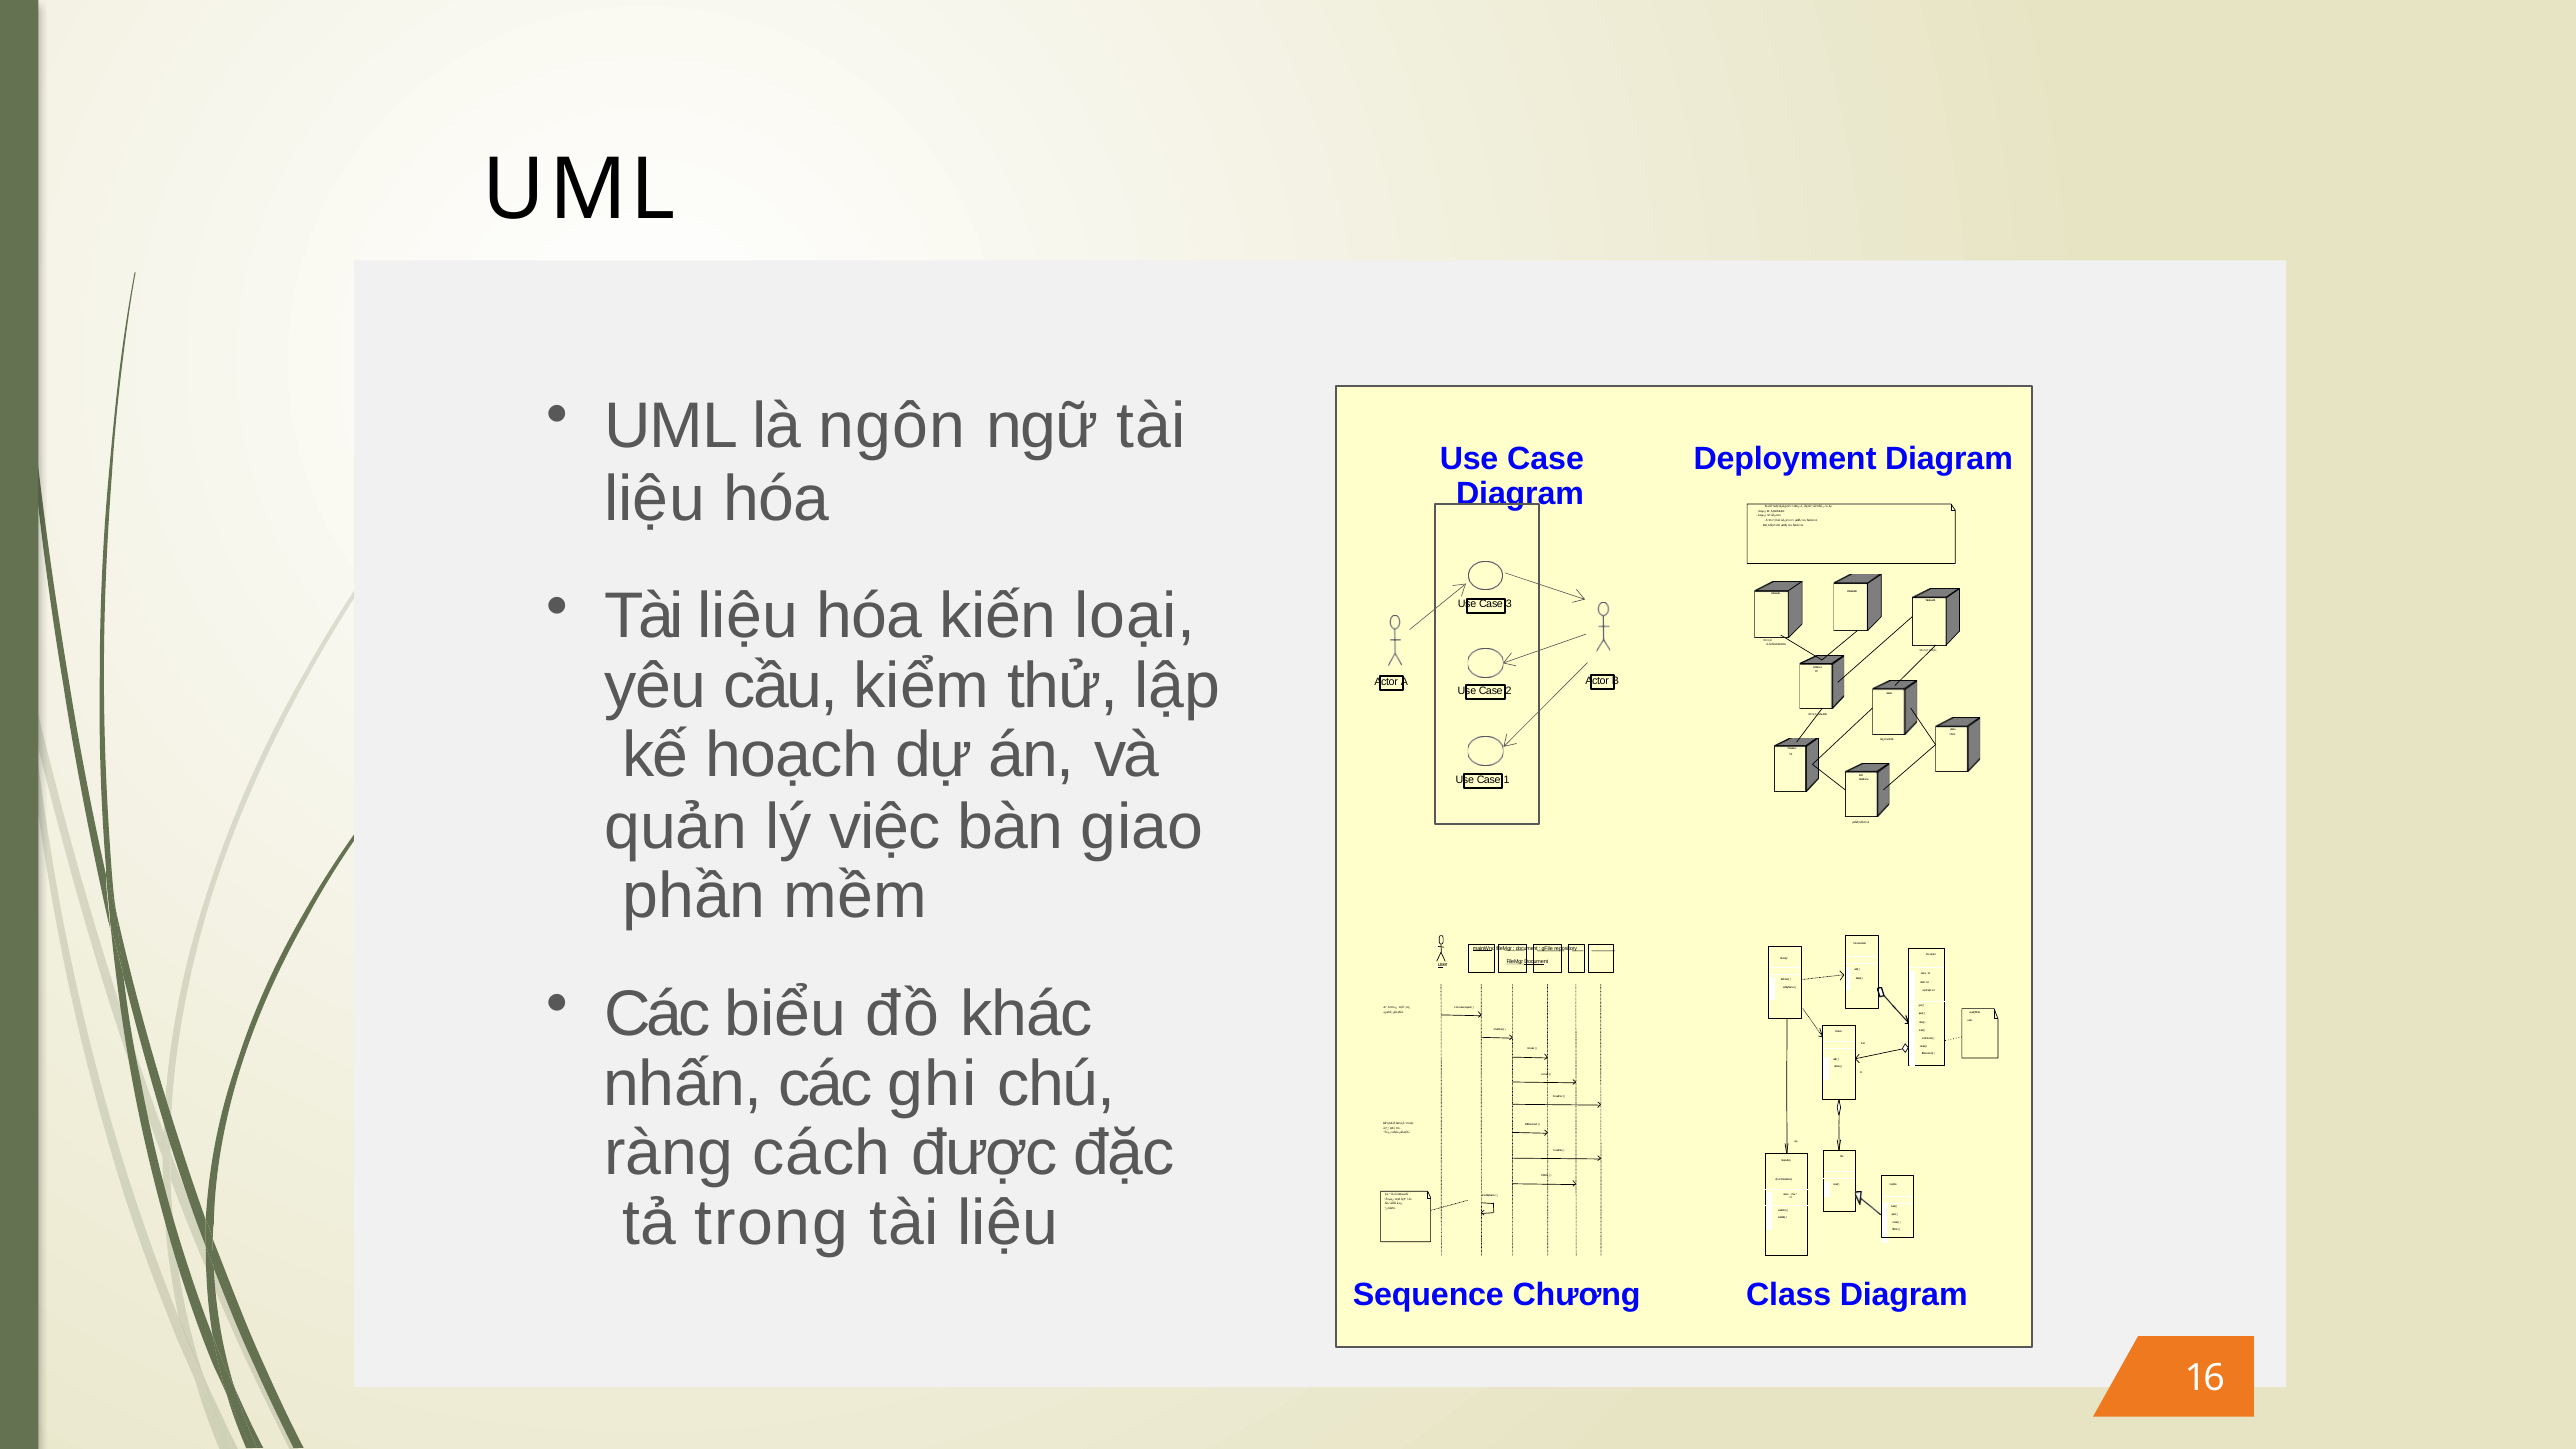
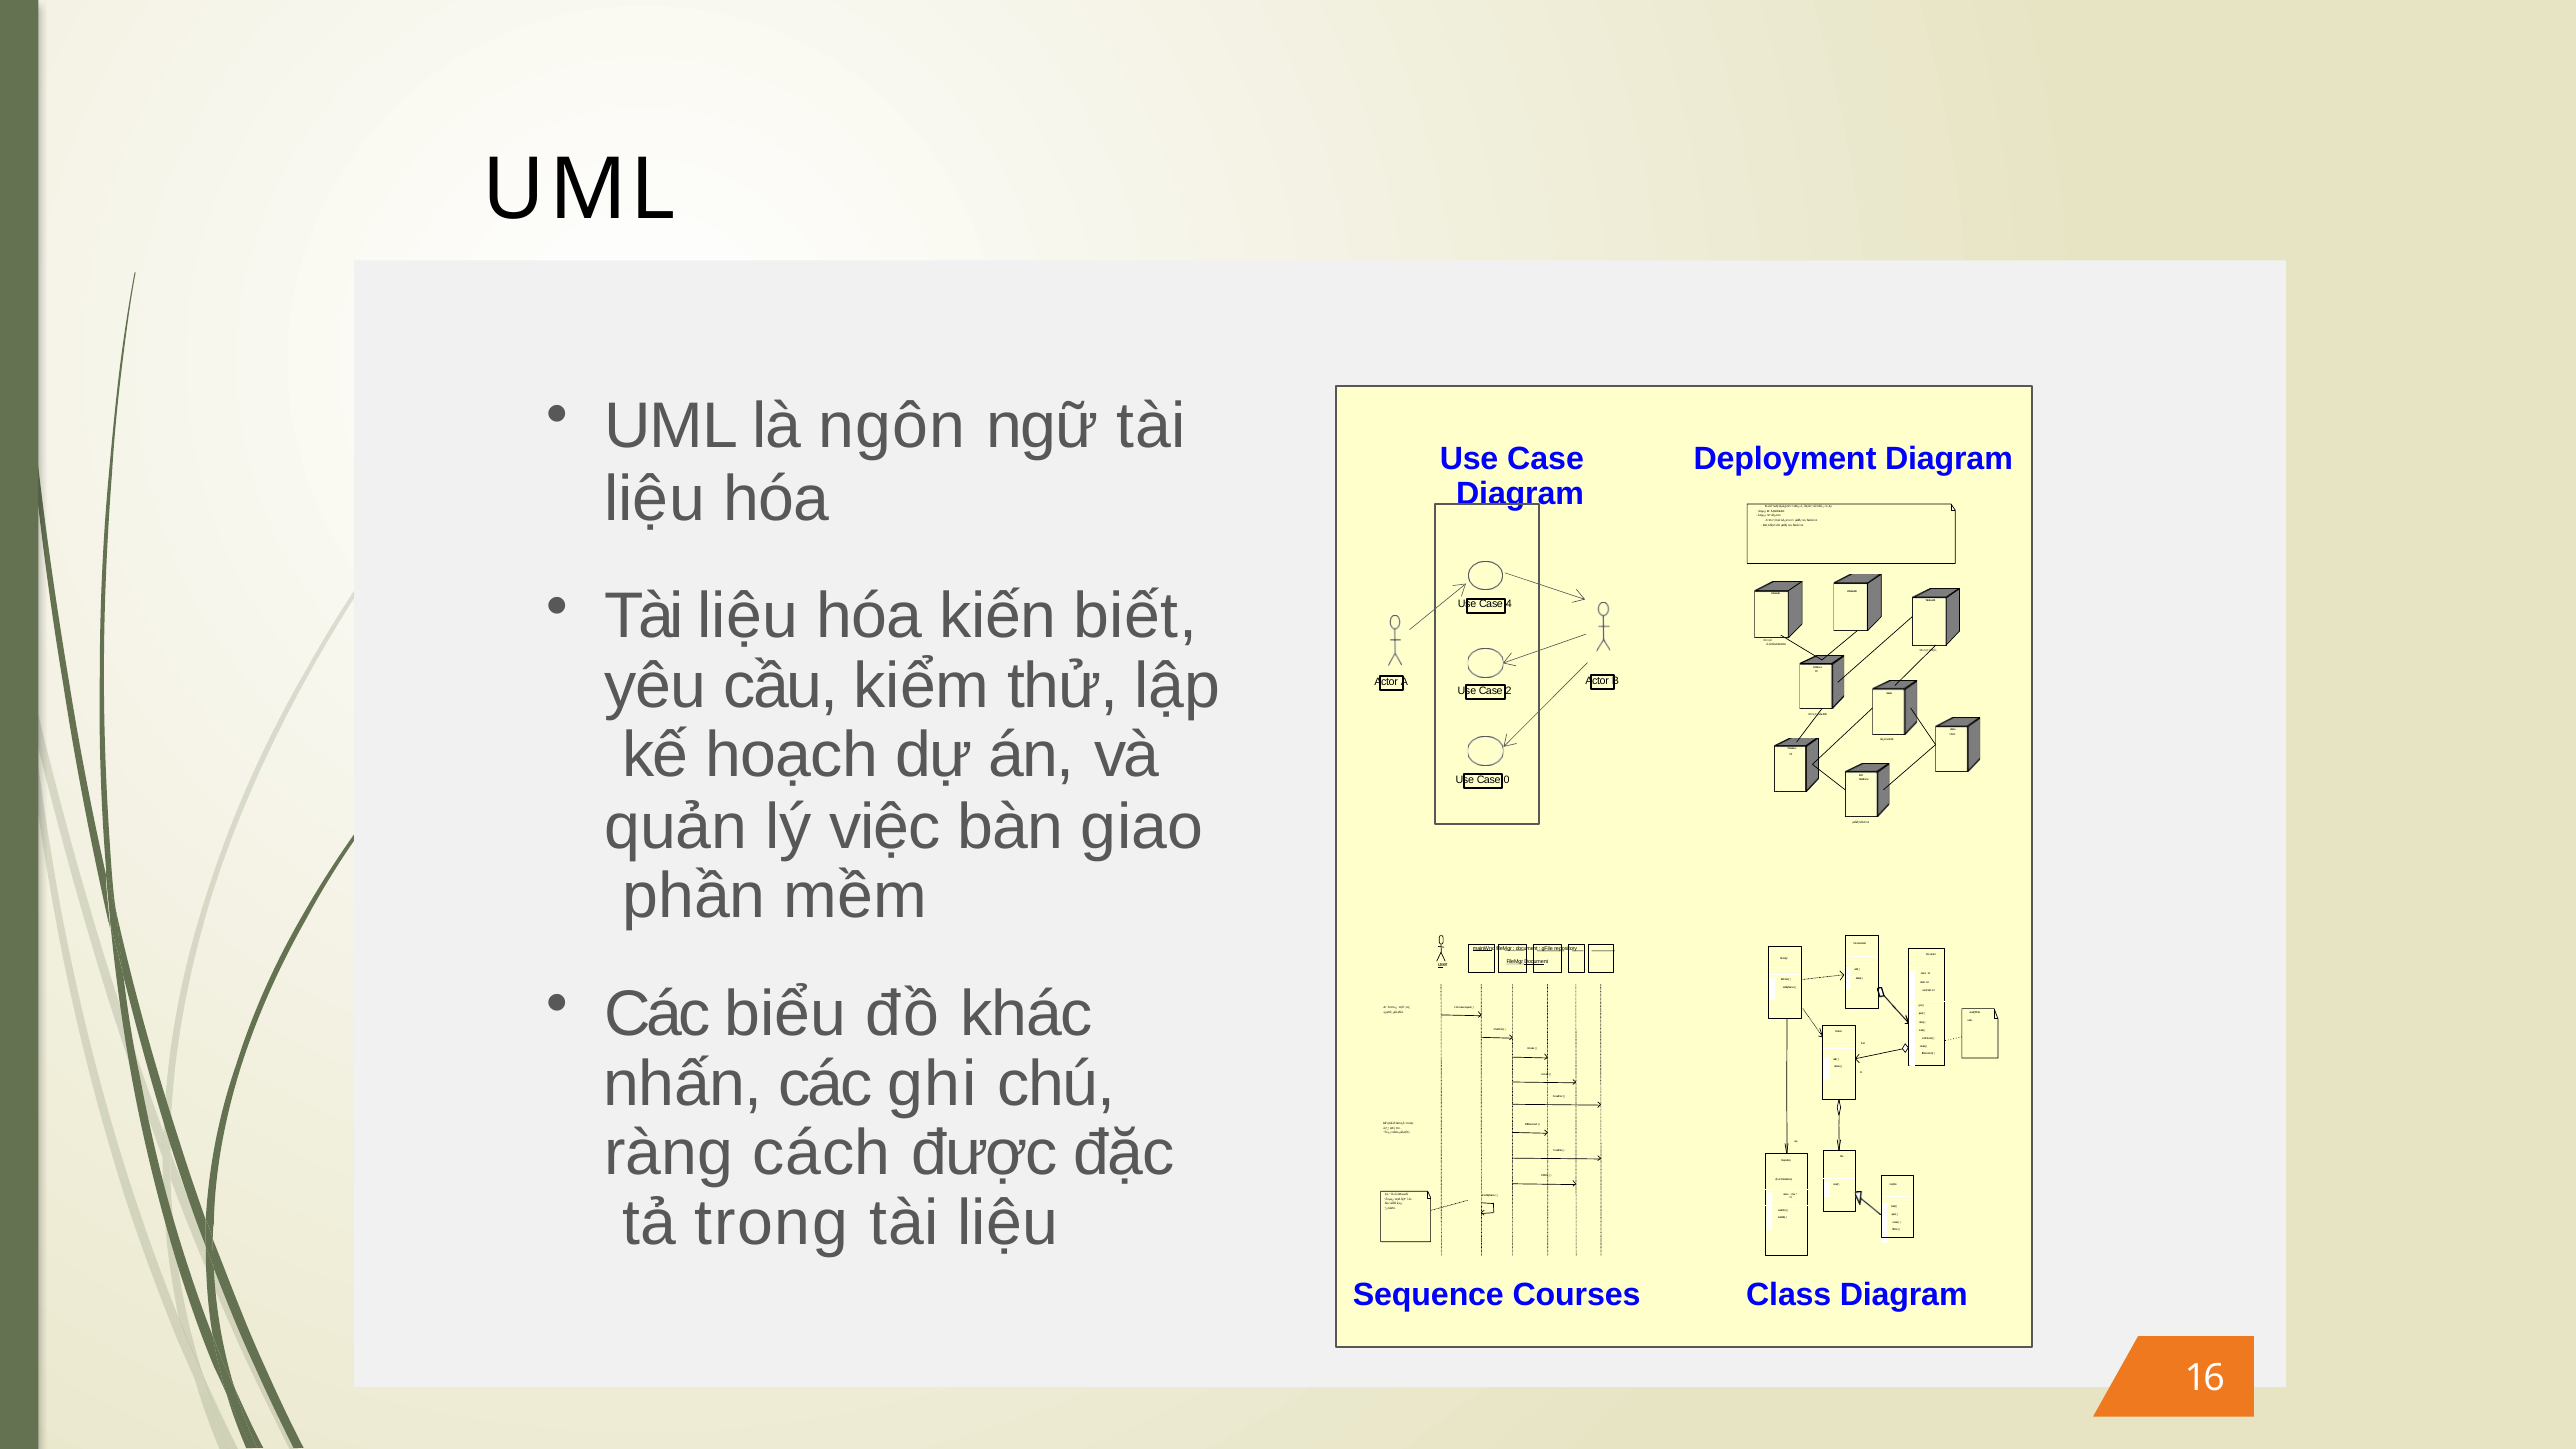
loại: loại -> biết (1135, 616)
Case 3: 3 -> 4 (1509, 604)
Case 1: 1 -> 0 (1507, 780)
Chương: Chương -> Courses (1577, 1295)
